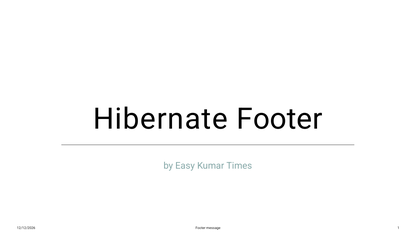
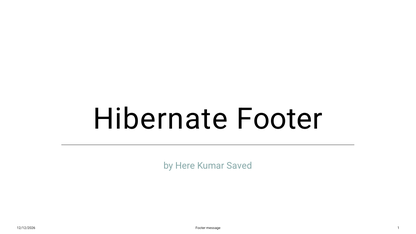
Easy: Easy -> Here (185, 166)
Times: Times -> Saved (239, 166)
